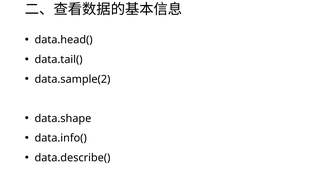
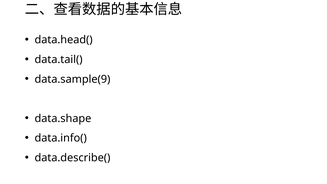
data.sample(2: data.sample(2 -> data.sample(9 (72, 79)
